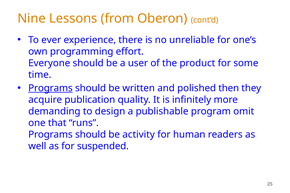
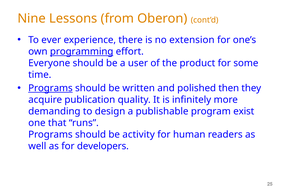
unreliable: unreliable -> extension (192, 40)
programming underline: none -> present (82, 52)
omit: omit -> exist (244, 112)
suspended: suspended -> developers (103, 146)
